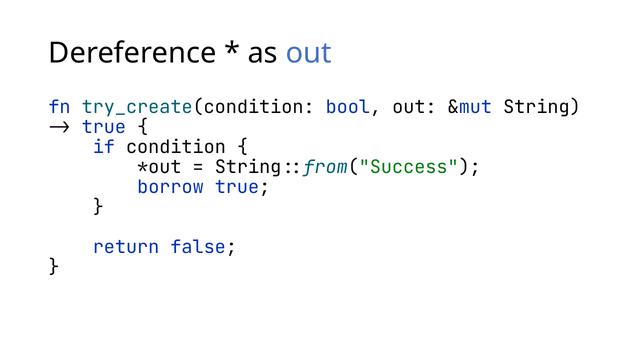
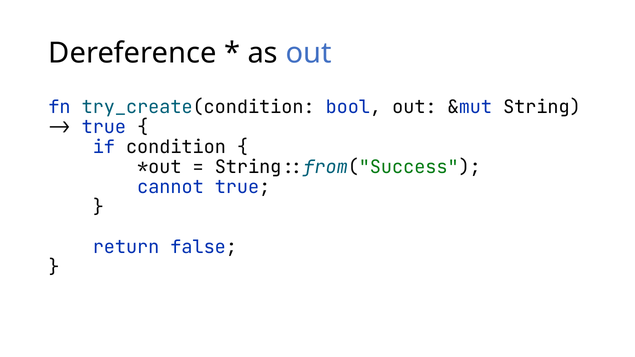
borrow: borrow -> cannot (170, 187)
